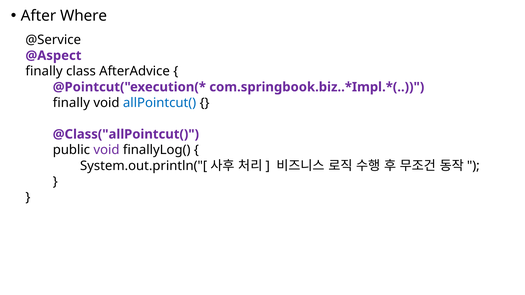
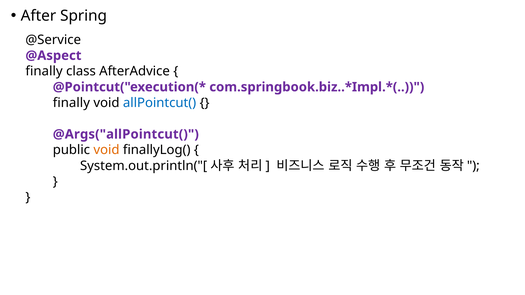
Where: Where -> Spring (84, 16)
@Class("allPointcut(: @Class("allPointcut( -> @Args("allPointcut( (126, 134)
void colour: purple -> orange (106, 150)
